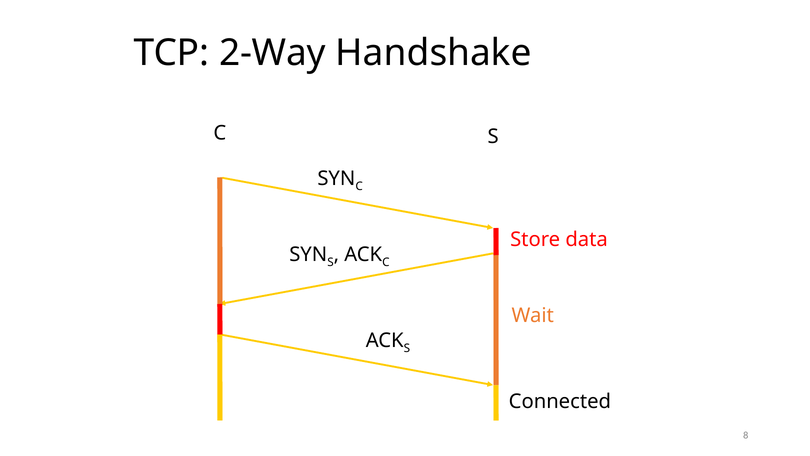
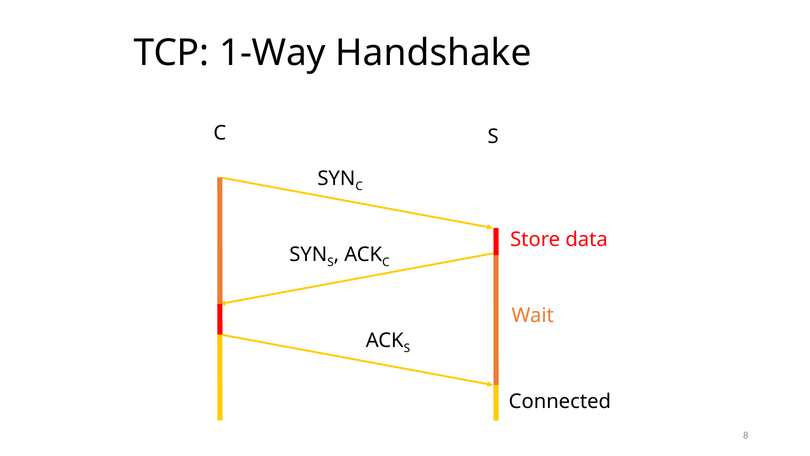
2-Way: 2-Way -> 1-Way (272, 53)
